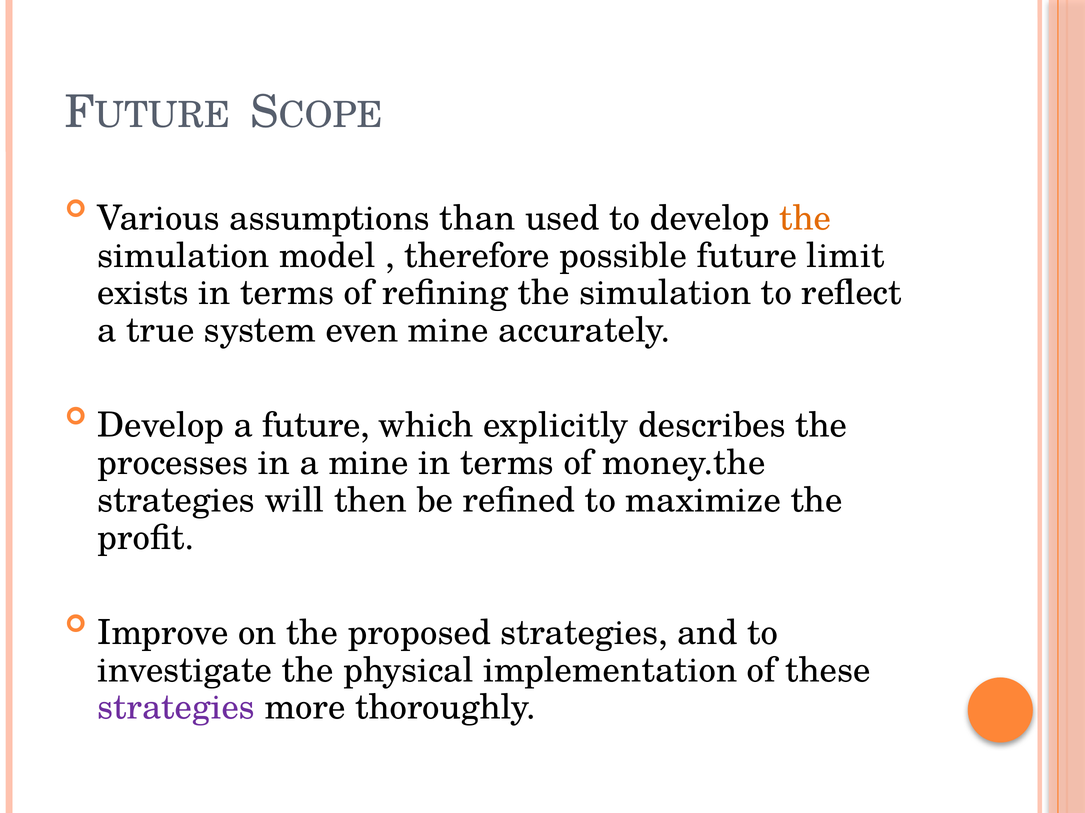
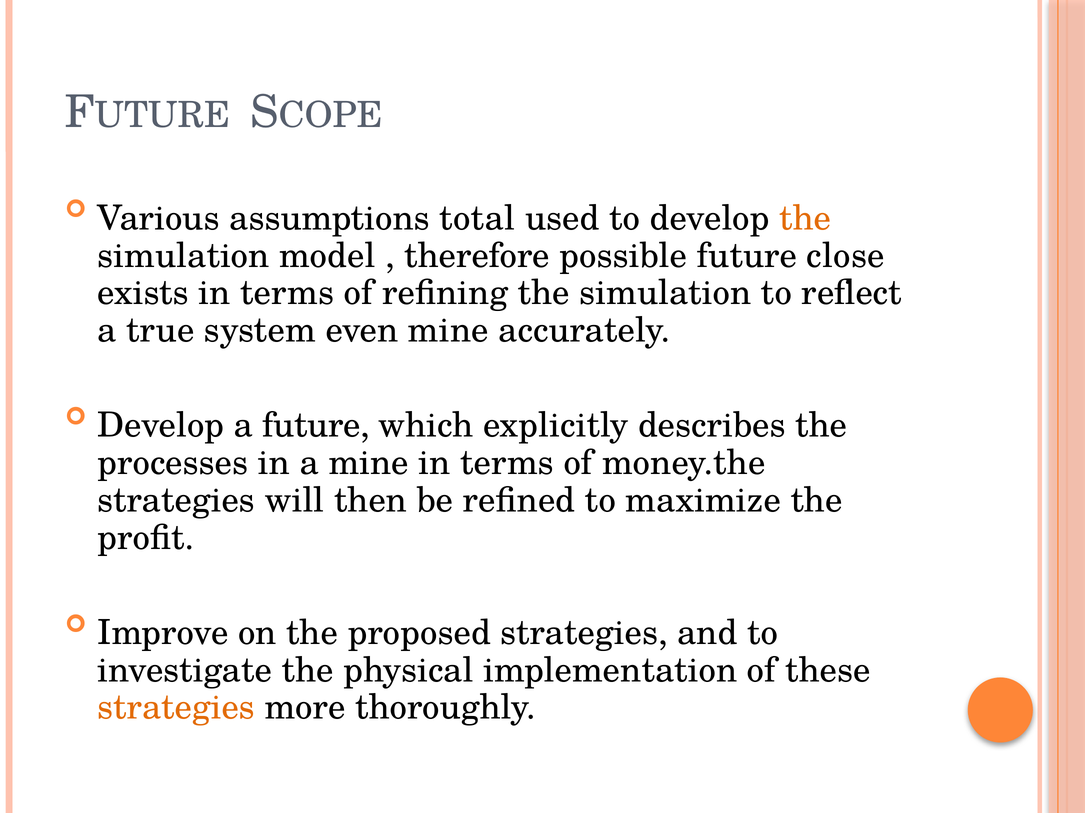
than: than -> total (477, 218)
limit: limit -> close (846, 256)
strategies colour: purple -> orange (176, 708)
